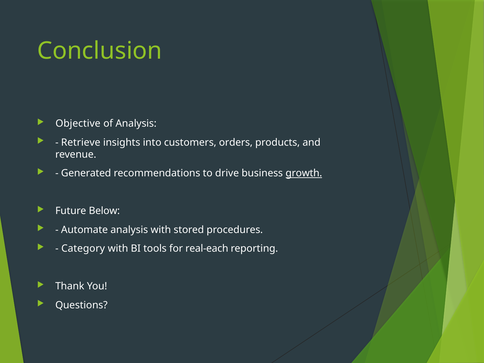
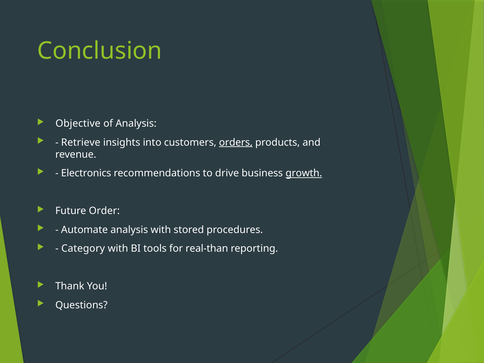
orders underline: none -> present (236, 142)
Generated: Generated -> Electronics (86, 173)
Below: Below -> Order (104, 211)
real-each: real-each -> real-than (207, 249)
